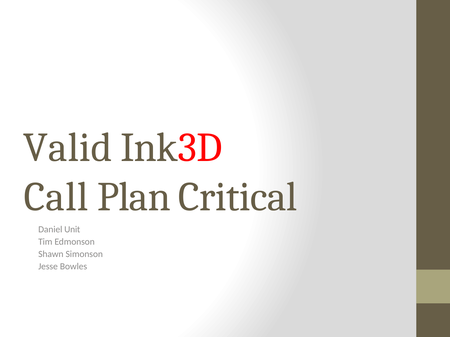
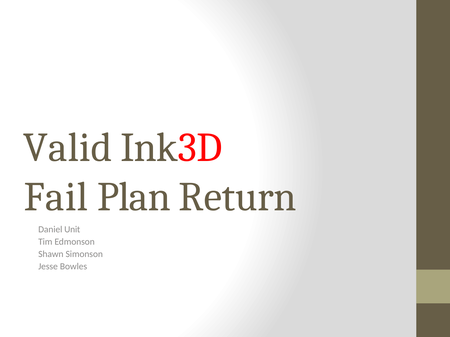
Call: Call -> Fail (56, 197)
Critical: Critical -> Return (238, 197)
